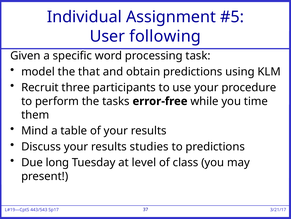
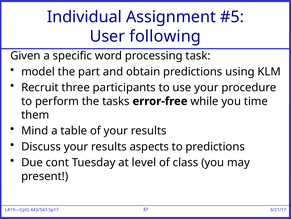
that: that -> part (89, 71)
studies: studies -> aspects (149, 146)
long: long -> cont (57, 162)
